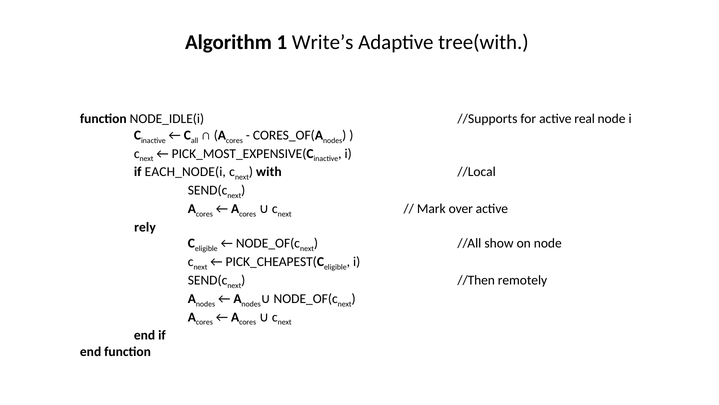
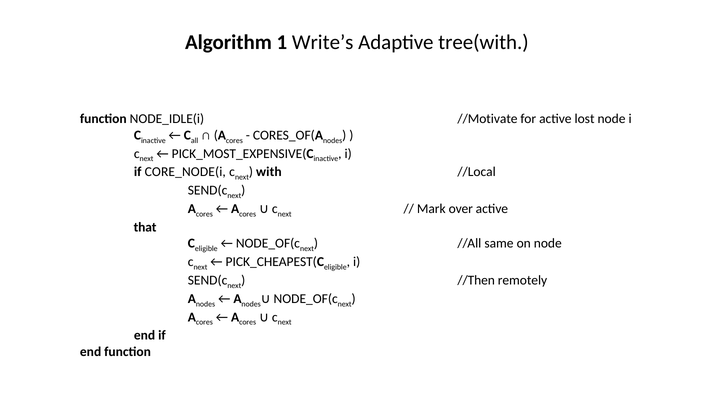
//Supports: //Supports -> //Motivate (488, 119)
real: real -> lost (585, 119)
EACH_NODE(i: EACH_NODE(i -> CORE_NODE(i (185, 172)
rely: rely -> that (145, 227)
show: show -> same (499, 243)
